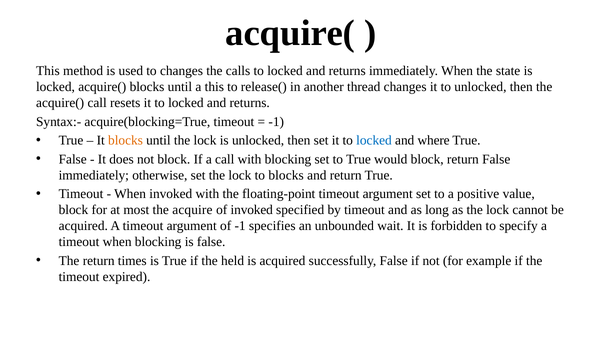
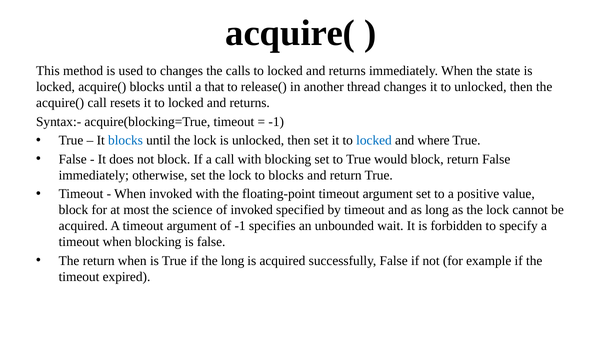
a this: this -> that (214, 87)
blocks colour: orange -> blue (126, 140)
acquire: acquire -> science (192, 210)
return times: times -> when (132, 261)
the held: held -> long (233, 261)
